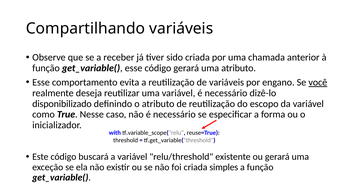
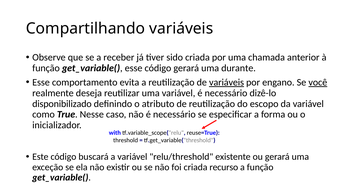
uma atributo: atributo -> durante (239, 68)
variáveis underline: none -> present (227, 82)
simples: simples -> recurso (224, 167)
